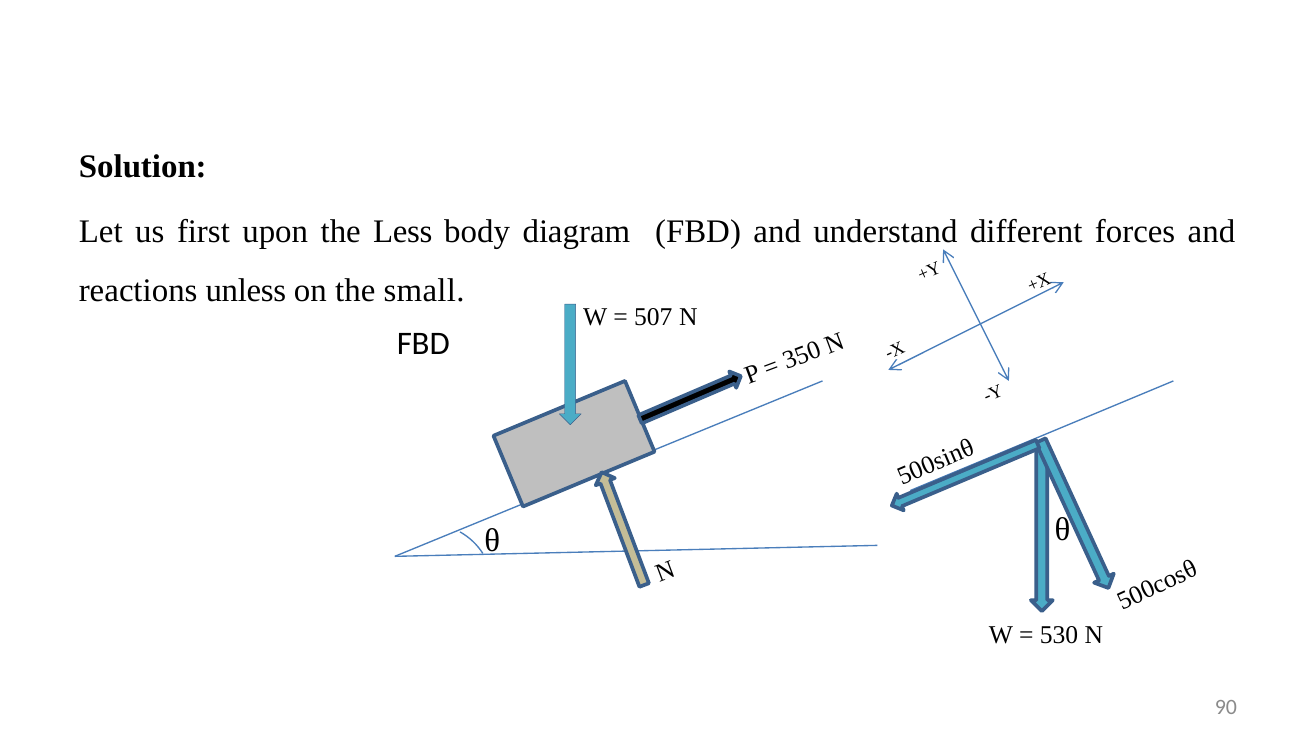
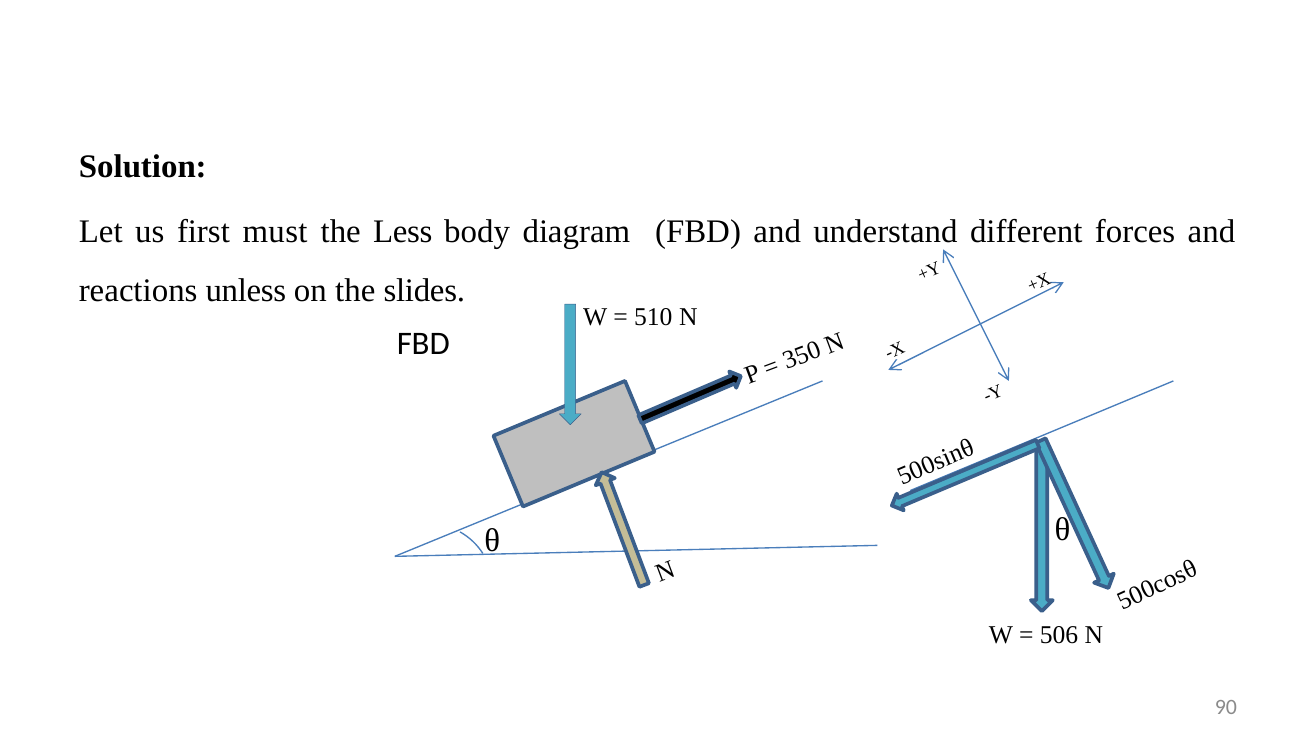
upon: upon -> must (275, 232)
small: small -> slides (424, 291)
507: 507 -> 510 (653, 317)
530: 530 -> 506 (1059, 635)
